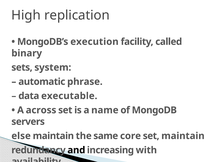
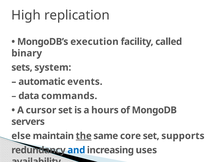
phrase: phrase -> events (85, 82)
executable: executable -> commands (69, 96)
across: across -> cursor (41, 110)
name: name -> hours (105, 110)
the underline: none -> present (84, 136)
set maintain: maintain -> supports (183, 136)
and colour: black -> blue (76, 150)
with: with -> uses (146, 150)
